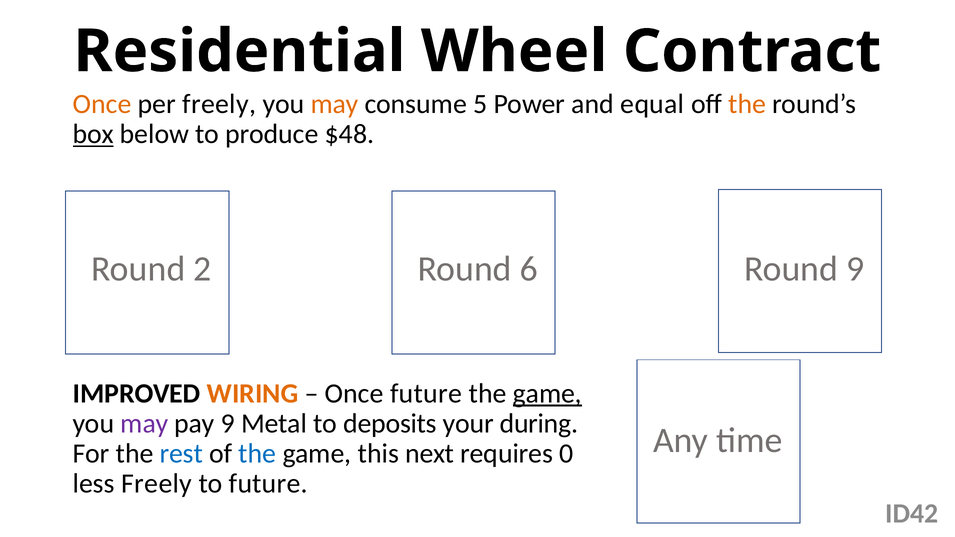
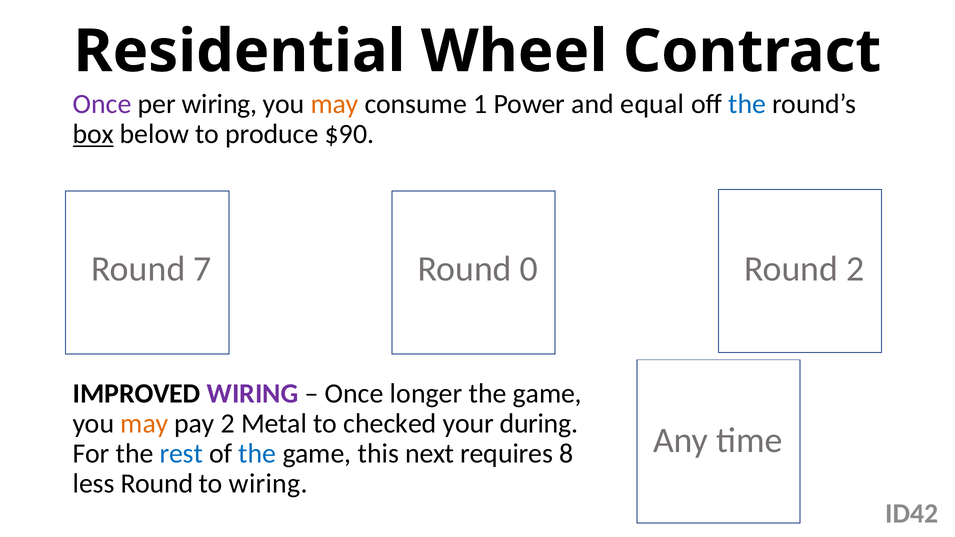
Once colour: orange -> purple (102, 104)
per freely: freely -> wiring (219, 104)
5: 5 -> 1 (480, 104)
the colour: orange -> blue (747, 104)
$48: $48 -> $90 (349, 134)
2: 2 -> 7 (202, 269)
6: 6 -> 0 (529, 269)
Round 9: 9 -> 2 (855, 269)
WIRING colour: orange -> purple (253, 394)
Once future: future -> longer (426, 394)
game underline: present -> none (547, 394)
may colour: purple -> orange (144, 424)
pay 9: 9 -> 2 (228, 424)
deposits: deposits -> checked (390, 424)
0: 0 -> 8 (566, 454)
less Freely: Freely -> Round (157, 484)
to future: future -> wiring (268, 484)
